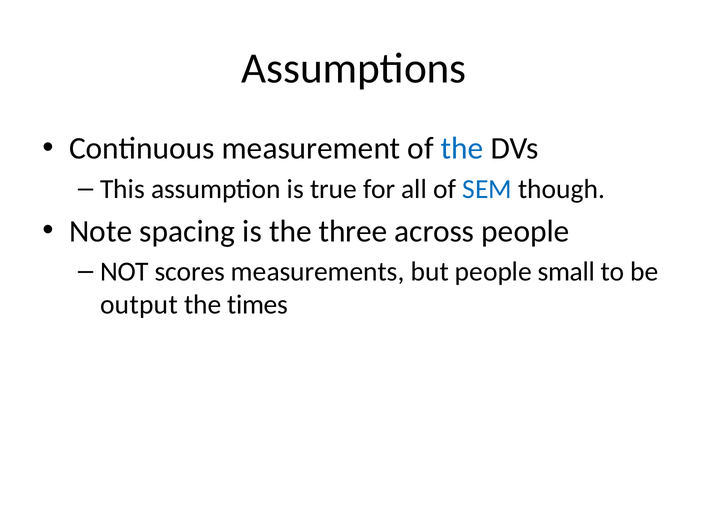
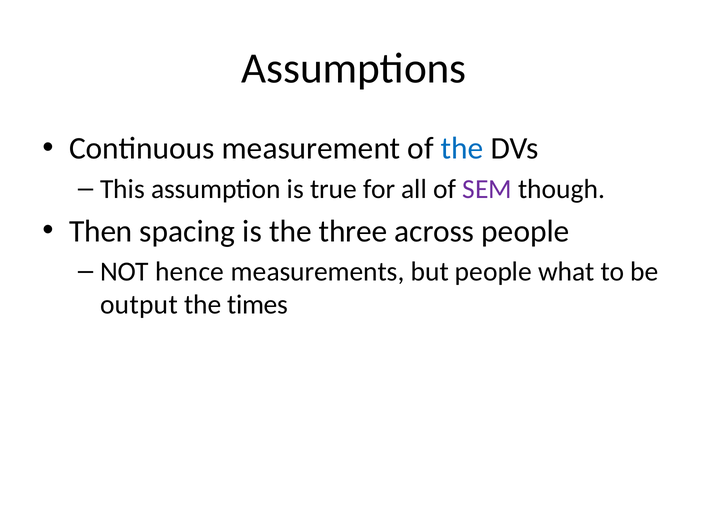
SEM colour: blue -> purple (487, 189)
Note: Note -> Then (101, 231)
scores: scores -> hence (190, 272)
small: small -> what (566, 272)
